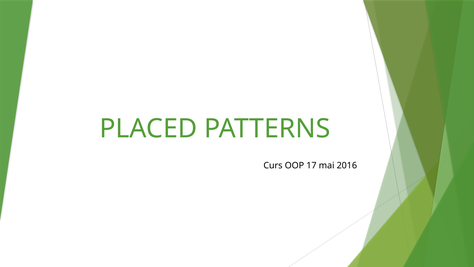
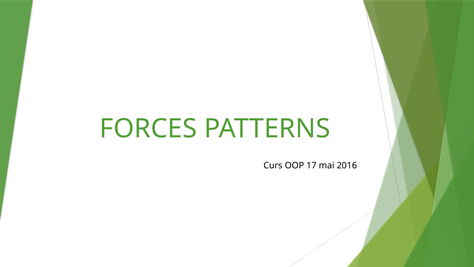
PLACED: PLACED -> FORCES (148, 128)
